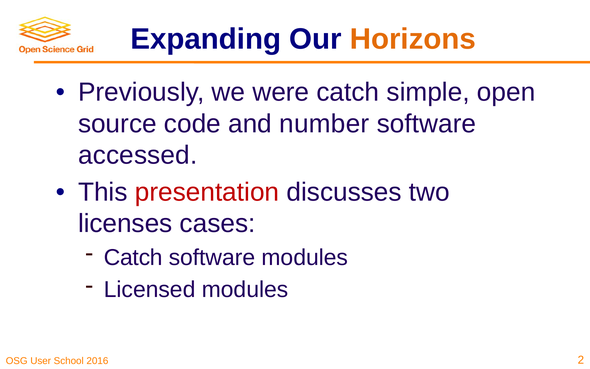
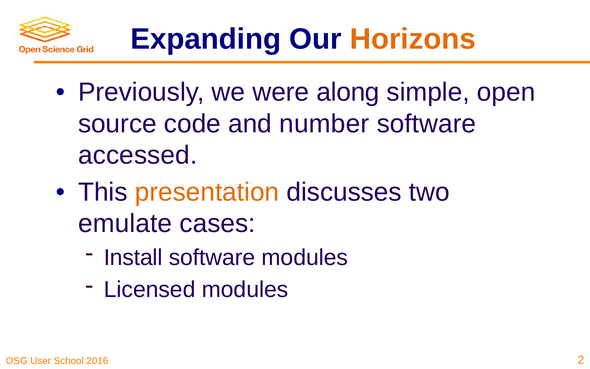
were catch: catch -> along (348, 92)
presentation colour: red -> orange (207, 192)
licenses: licenses -> emulate (125, 223)
Catch: Catch -> Install (133, 257)
